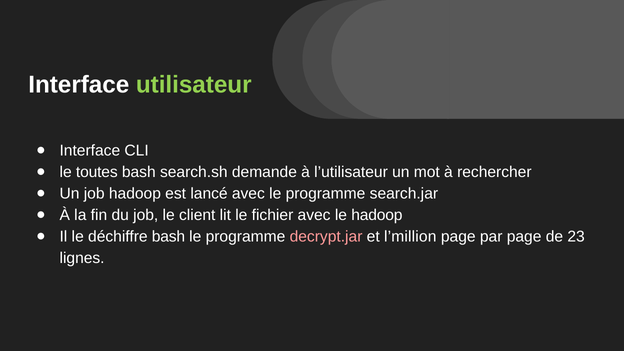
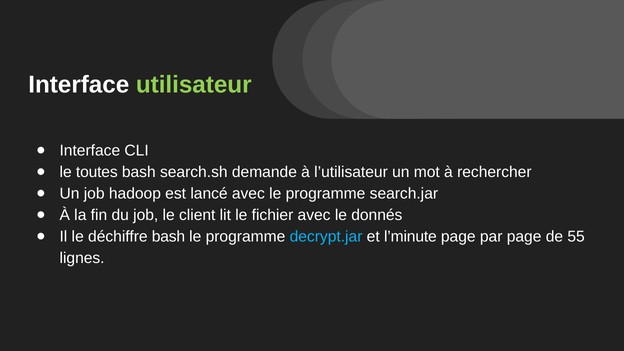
le hadoop: hadoop -> donnés (377, 215)
decrypt.jar colour: pink -> light blue (326, 237)
l’million: l’million -> l’minute (410, 237)
23: 23 -> 55 (576, 237)
